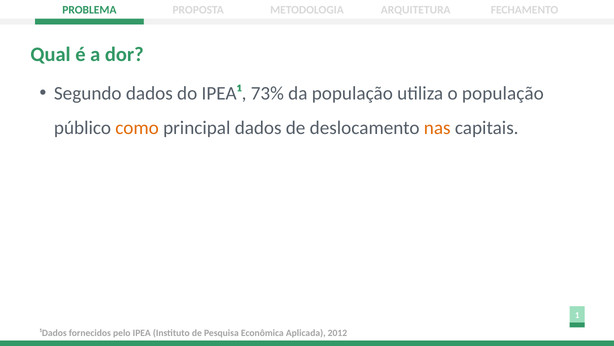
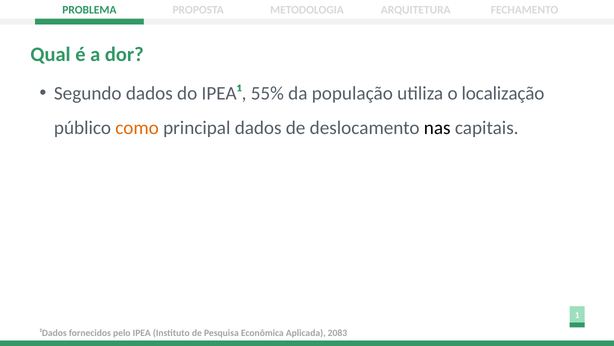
73%: 73% -> 55% (267, 93)
o população: população -> localização (503, 93)
nas colour: orange -> black (437, 128)
2012: 2012 -> 2083 (337, 333)
